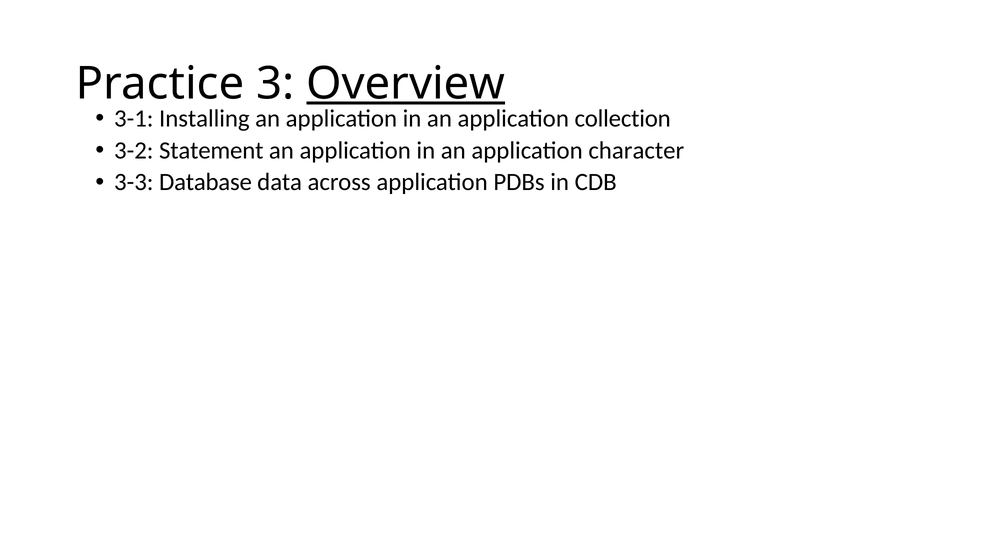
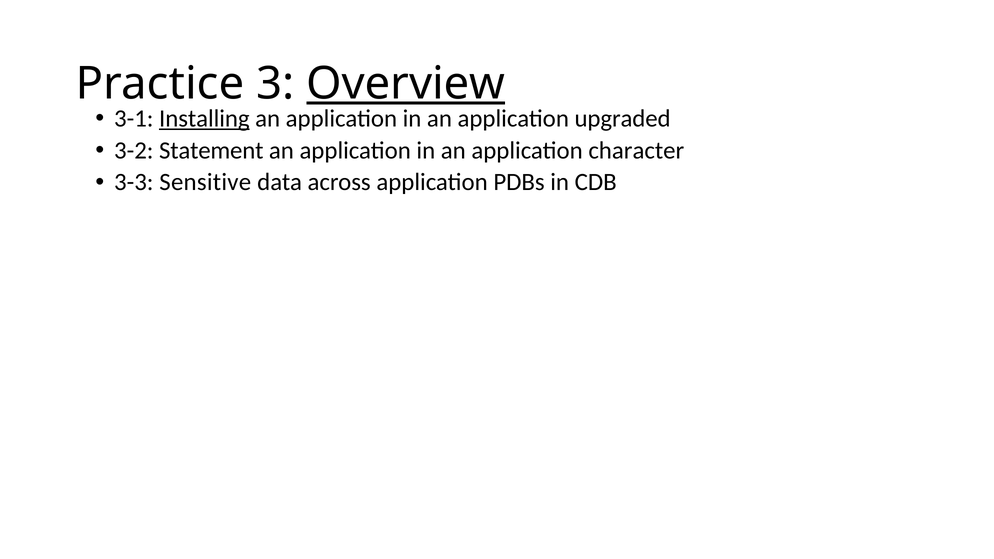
Installing underline: none -> present (204, 118)
collection: collection -> upgraded (623, 118)
Database: Database -> Sensitive (205, 182)
